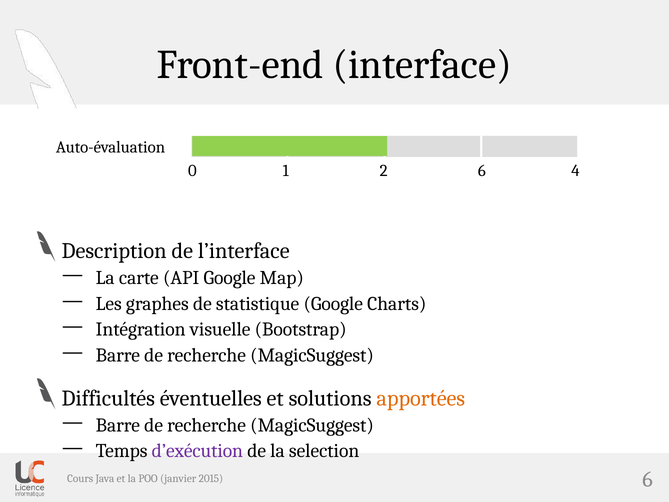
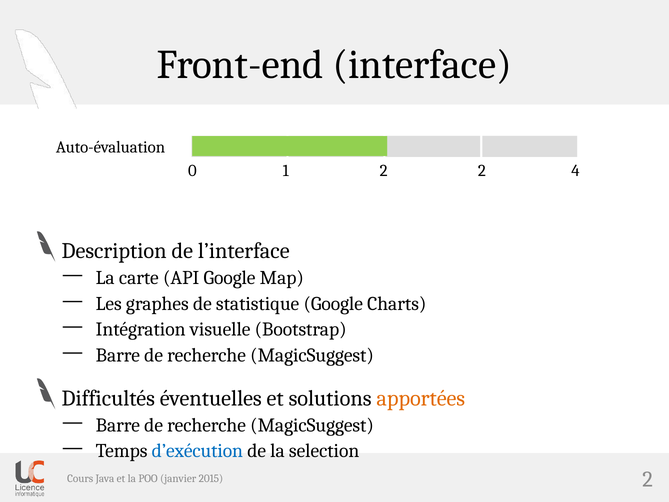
6: 6 -> 2 (482, 170)
d’exécution colour: purple -> blue (197, 451)
2015 6: 6 -> 2 (648, 479)
